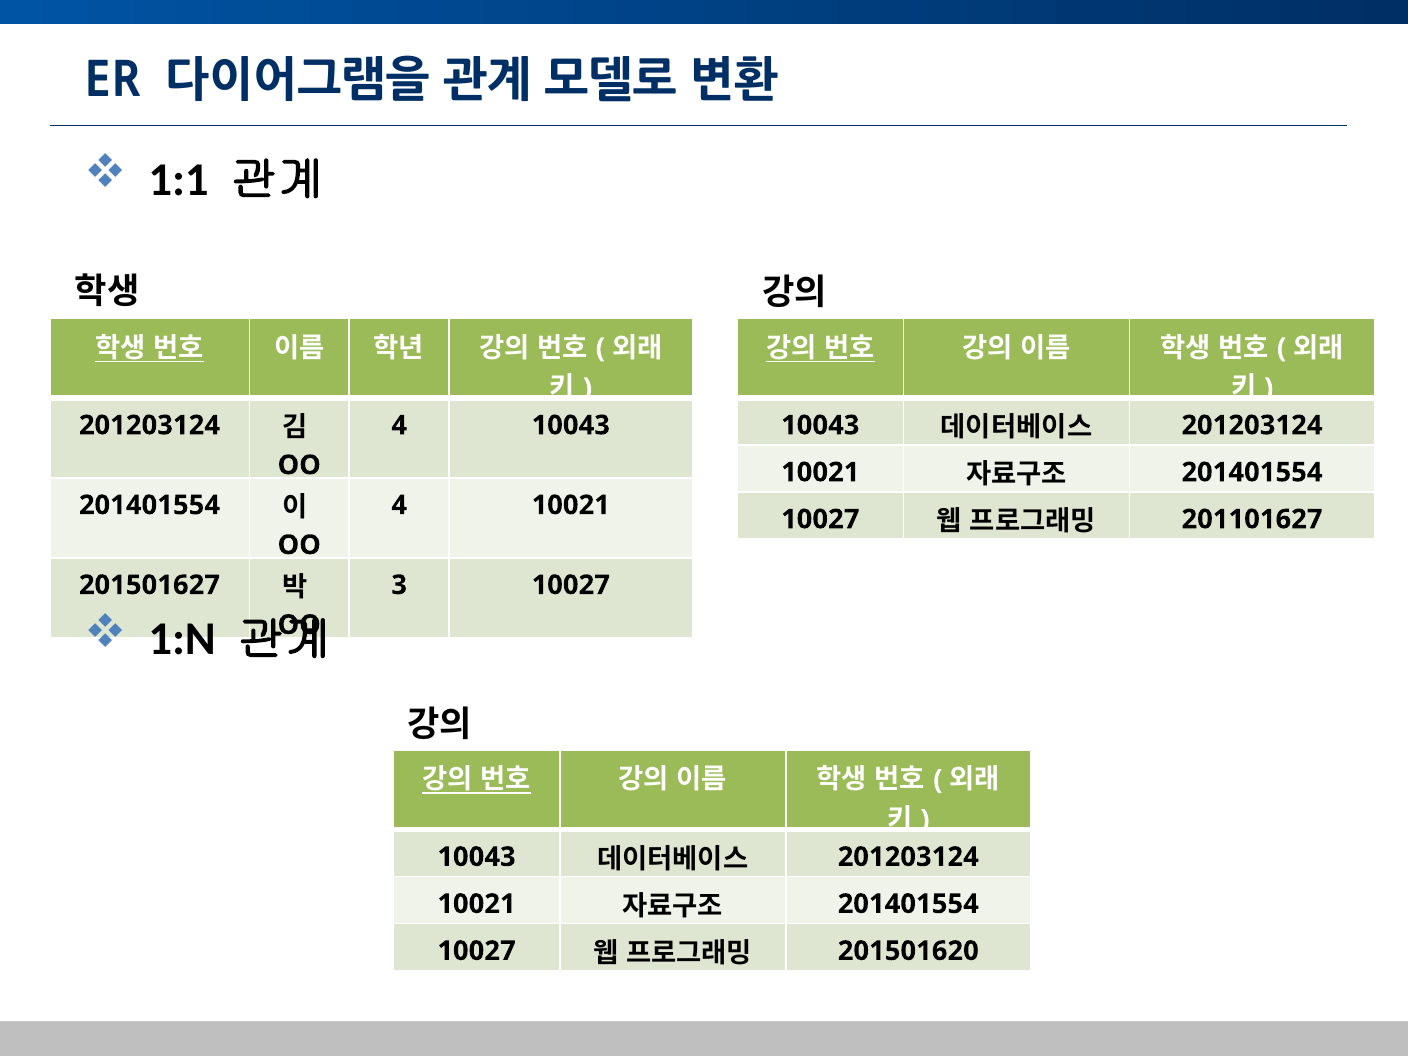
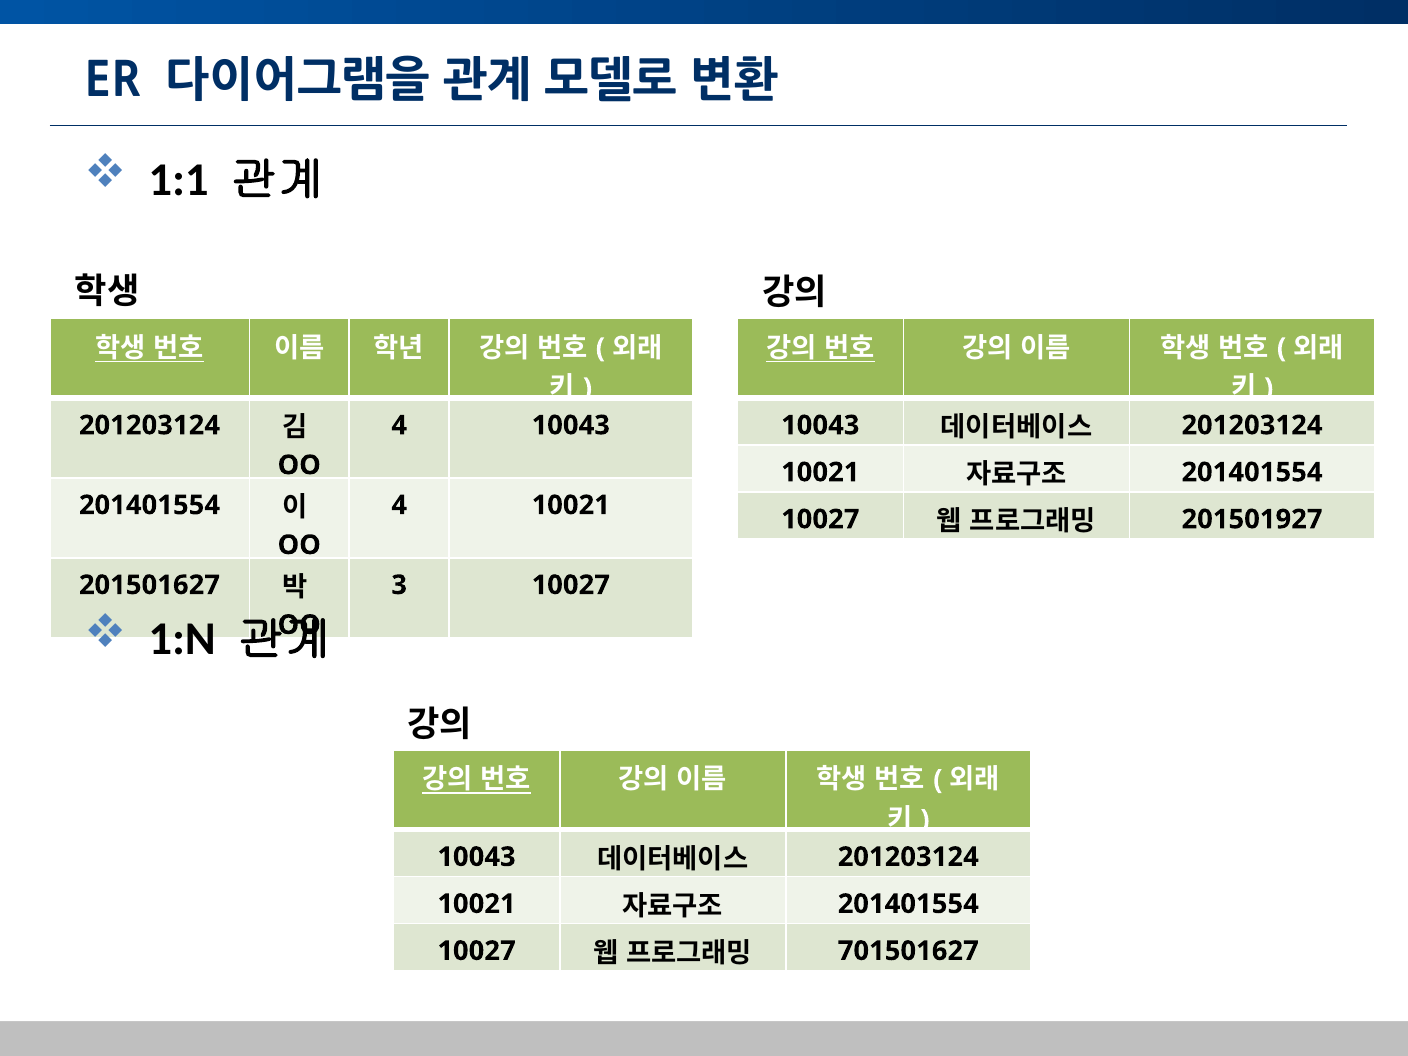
201101627: 201101627 -> 201501927 (1252, 519)
201501620: 201501620 -> 701501627 (908, 951)
